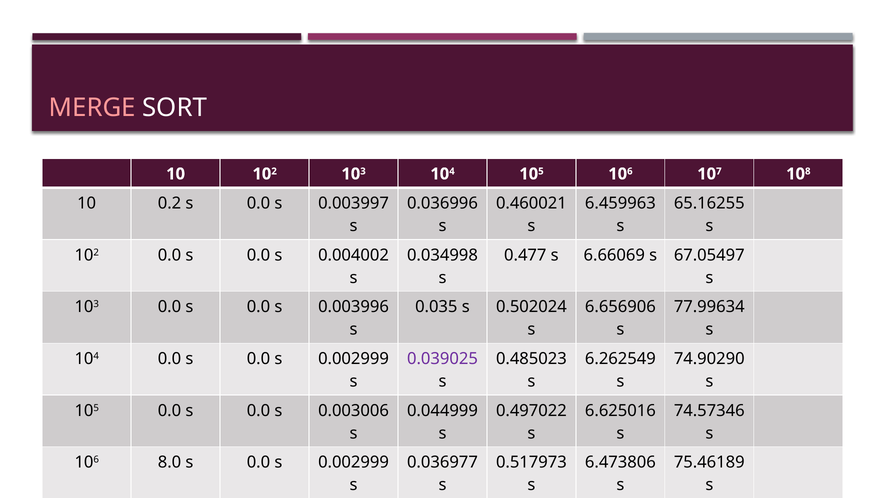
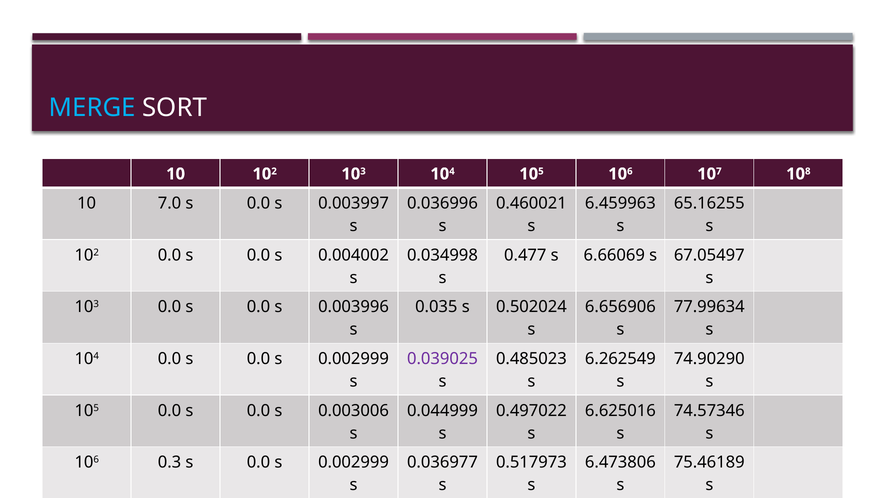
MERGE colour: pink -> light blue (92, 108)
0.2: 0.2 -> 7.0 (170, 203)
8.0: 8.0 -> 0.3 (170, 462)
